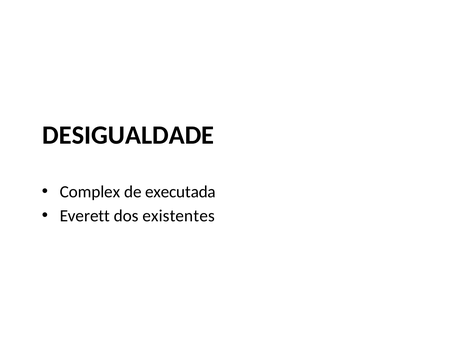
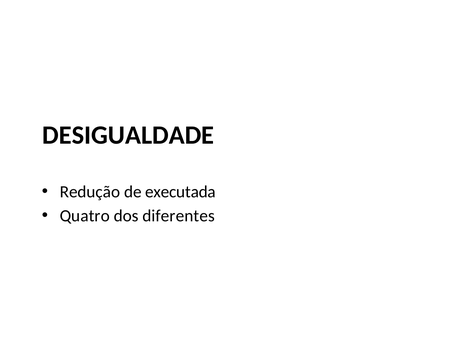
Complex: Complex -> Redução (90, 192)
Everett: Everett -> Quatro (85, 216)
existentes: existentes -> diferentes (179, 216)
